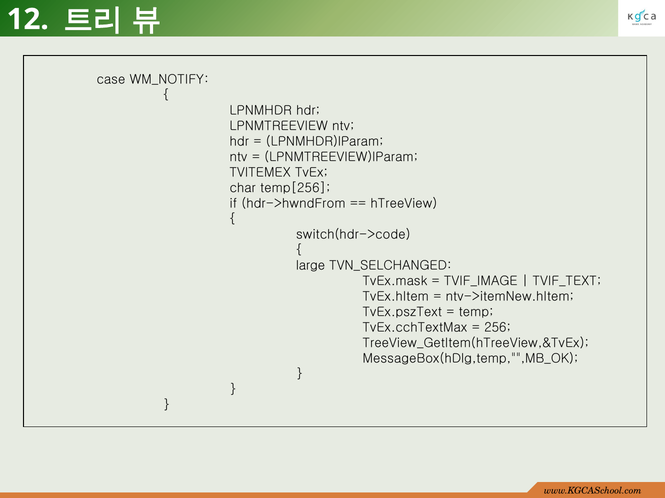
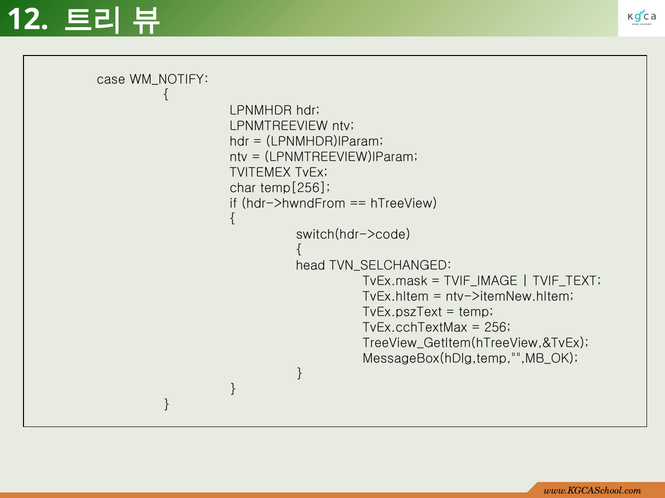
large: large -> head (311, 266)
